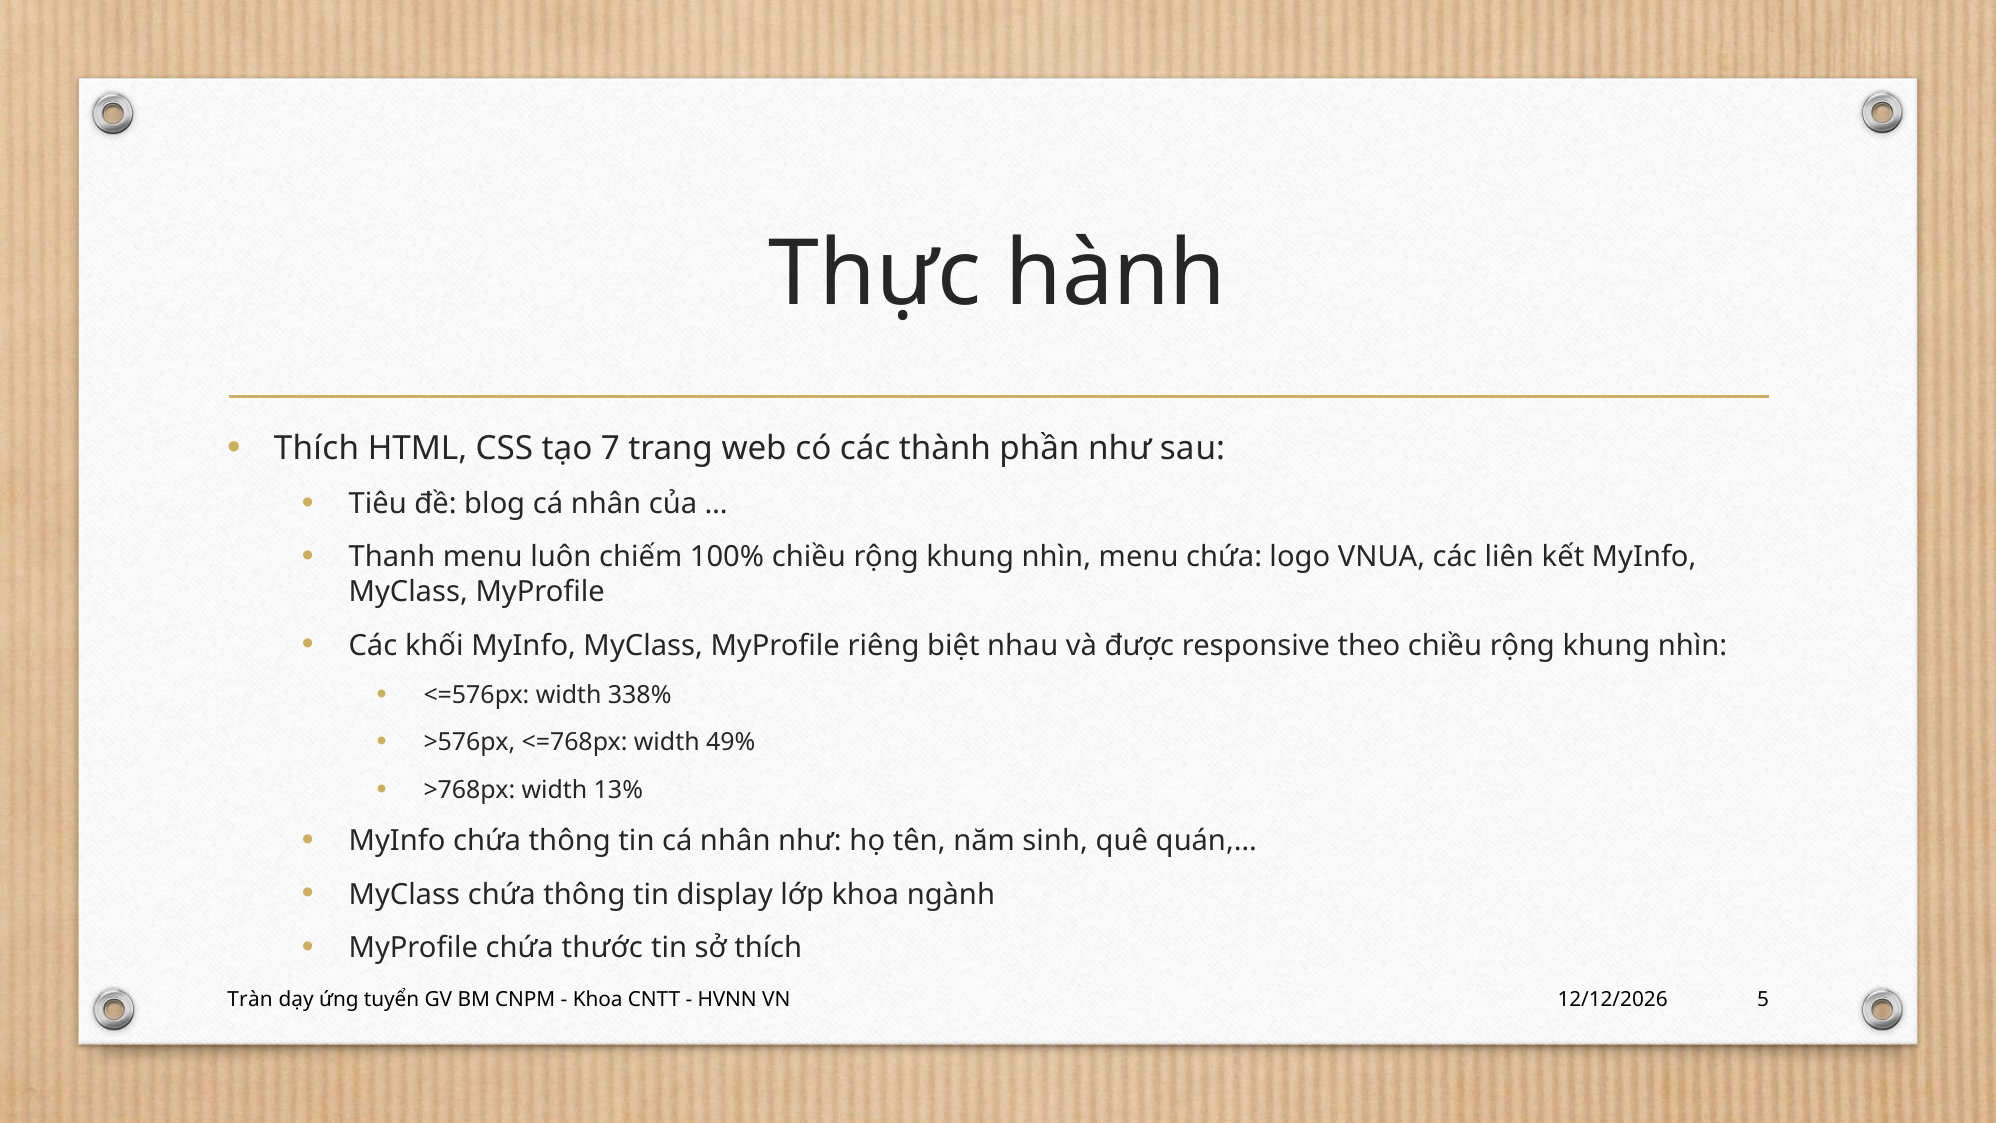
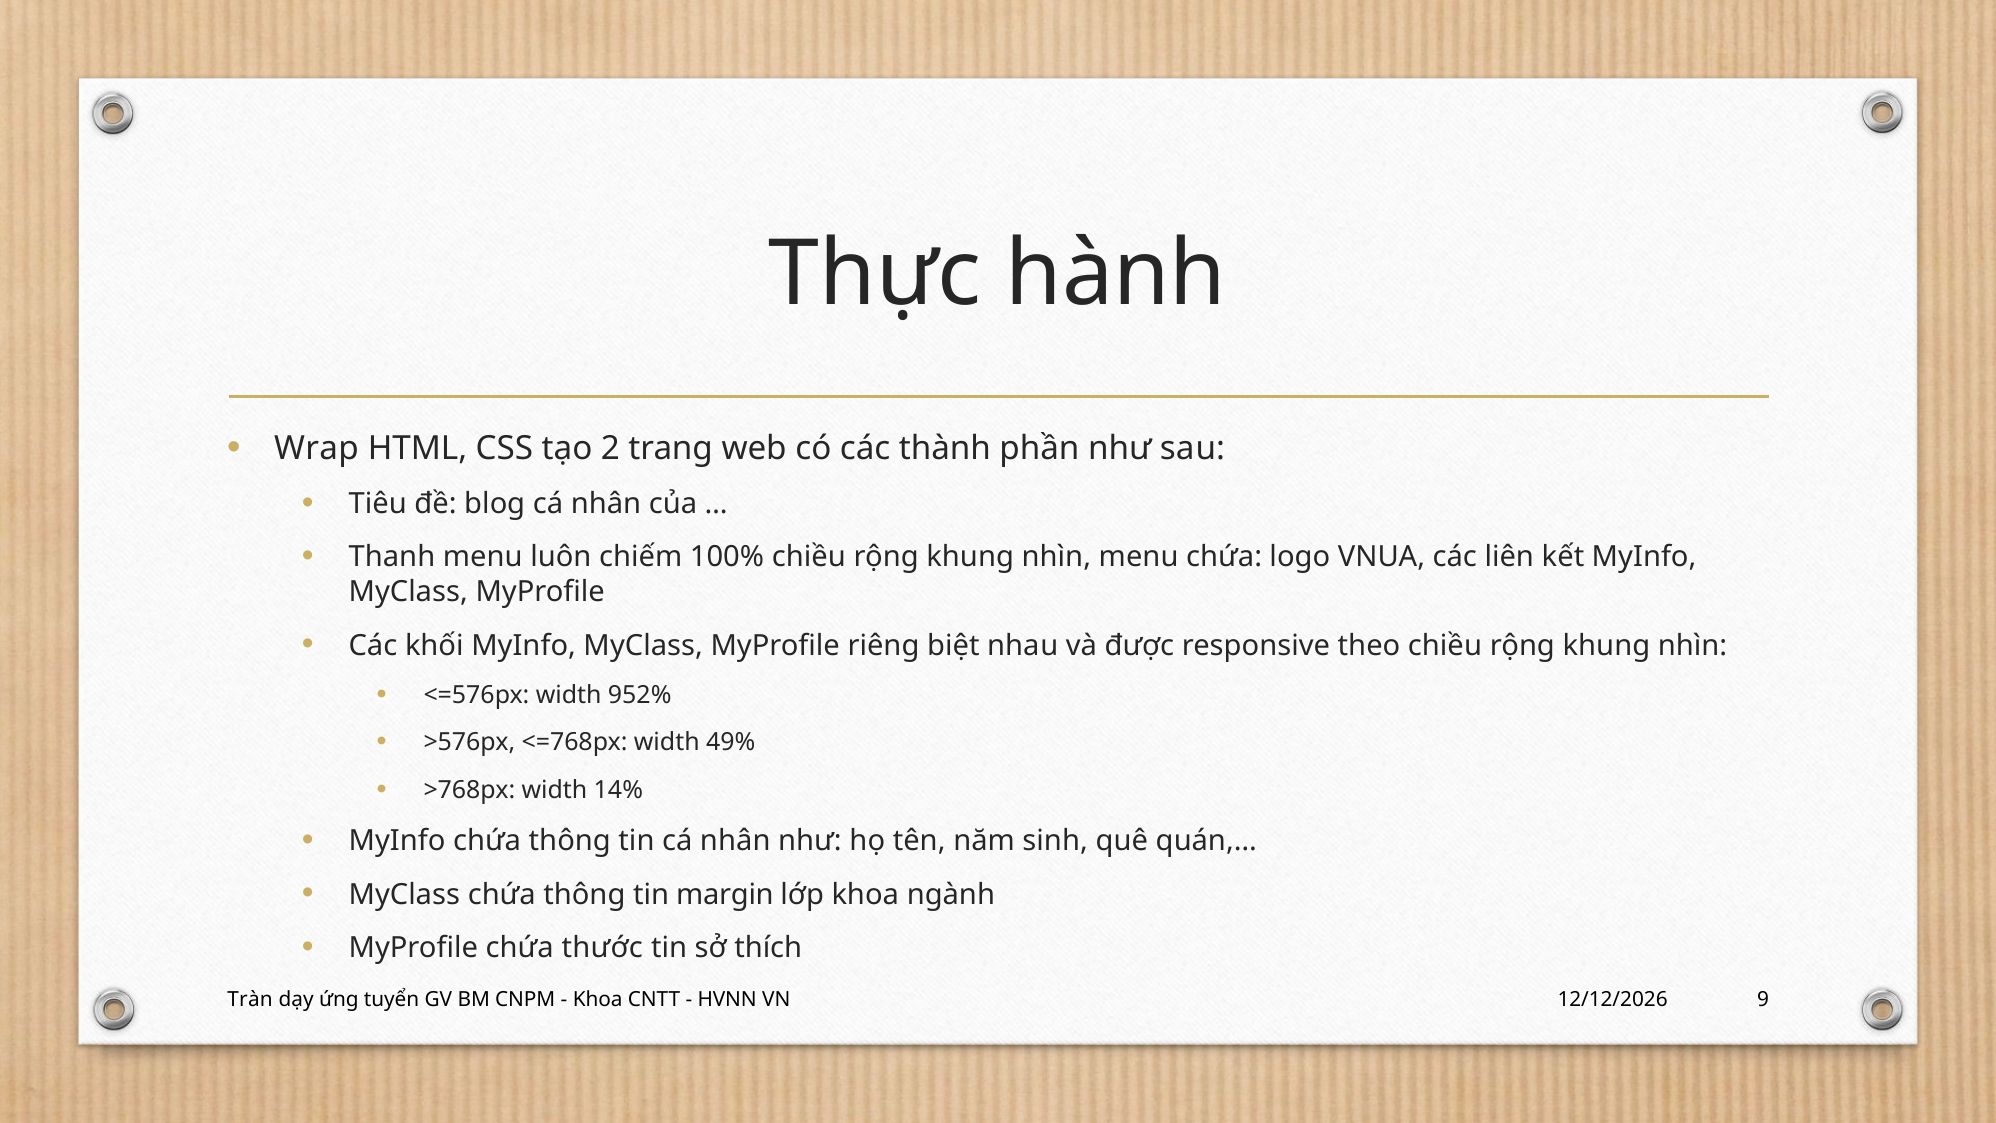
Thích: Thích -> Wrap (316, 448)
7: 7 -> 2 (610, 448)
338%: 338% -> 952% (640, 695)
13%: 13% -> 14% (618, 790)
display: display -> margin (725, 894)
5: 5 -> 9 (1763, 1000)
